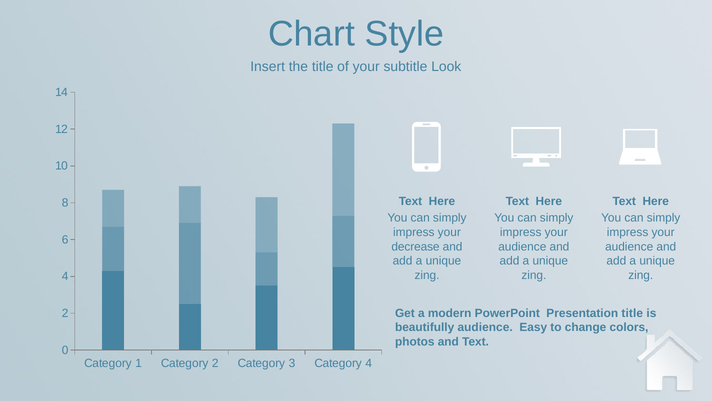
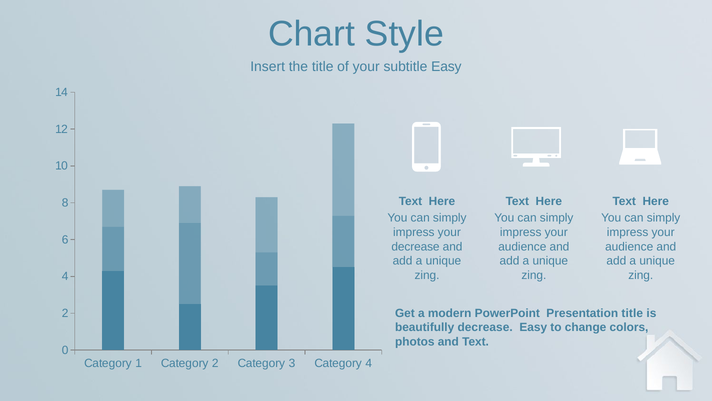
subtitle Look: Look -> Easy (446, 67)
beautifully audience: audience -> decrease (485, 327)
